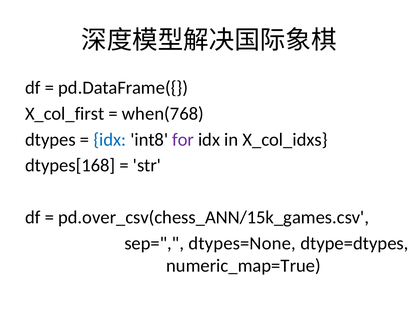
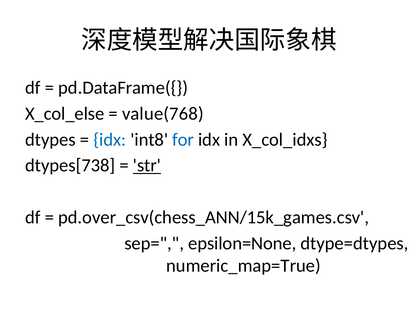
X_col_first: X_col_first -> X_col_else (65, 114)
when(768: when(768 -> value(768 (163, 114)
for colour: purple -> blue (183, 140)
dtypes[168: dtypes[168 -> dtypes[738 (70, 166)
str underline: none -> present (147, 166)
dtypes=None: dtypes=None -> epsilon=None (242, 244)
